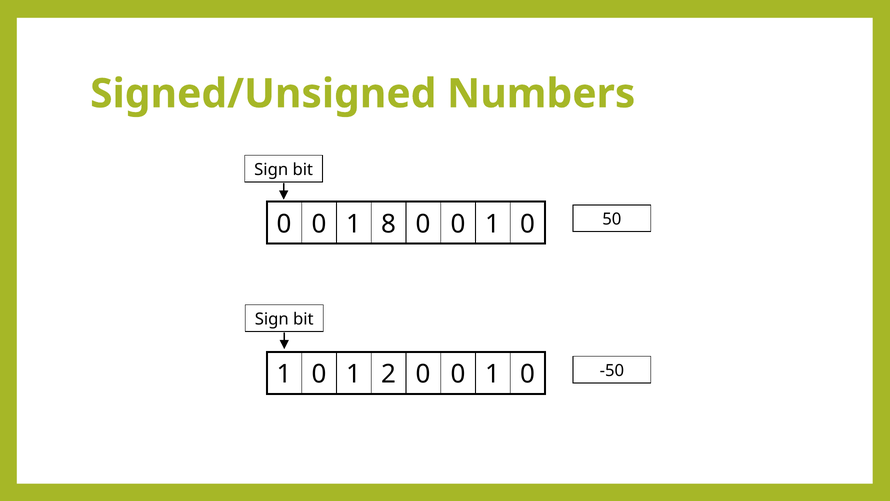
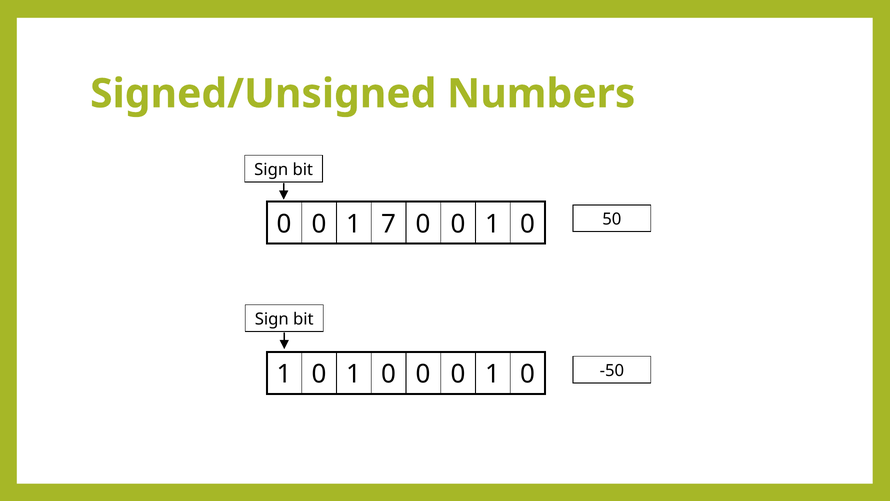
8: 8 -> 7 (389, 224)
2: 2 -> 0 (389, 374)
